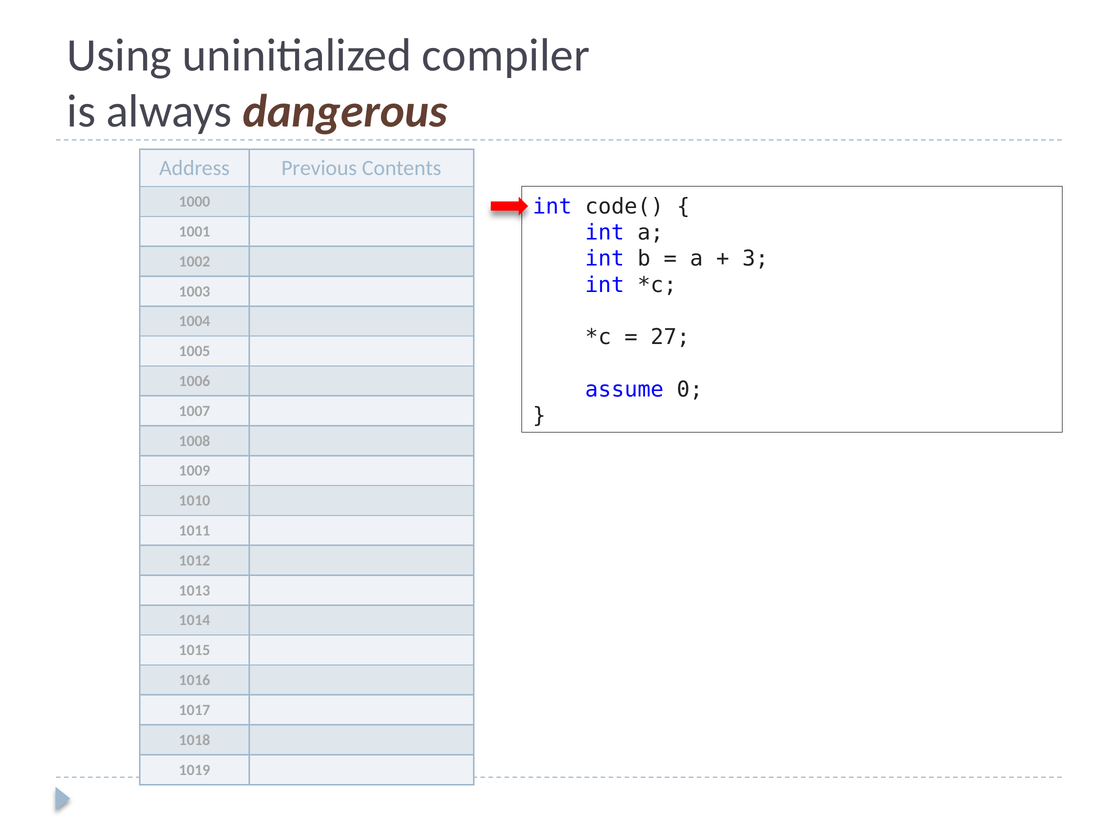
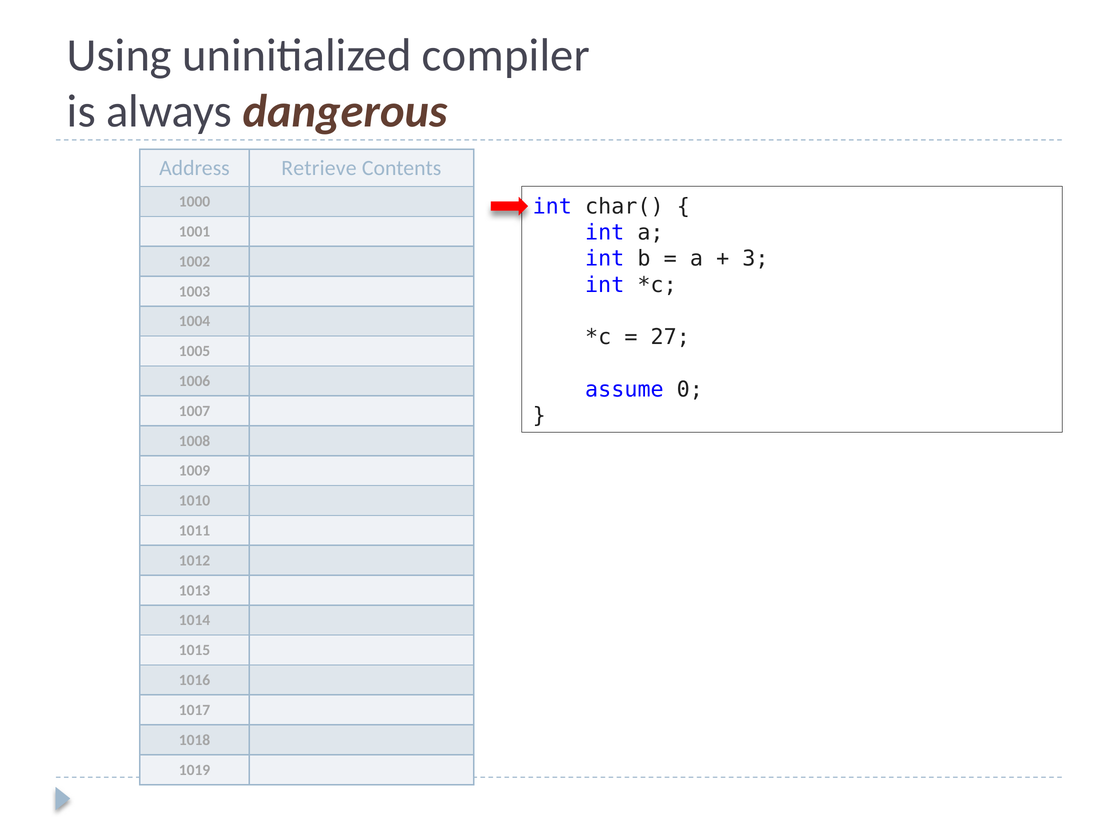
Previous: Previous -> Retrieve (319, 168)
code(: code( -> char( (624, 206)
